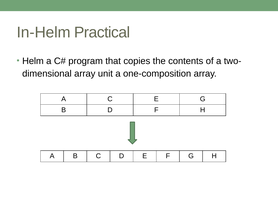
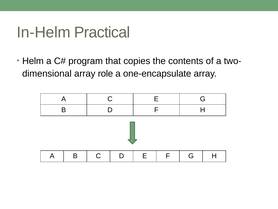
unit: unit -> role (105, 74)
one-composition: one-composition -> one-encapsulate (157, 74)
